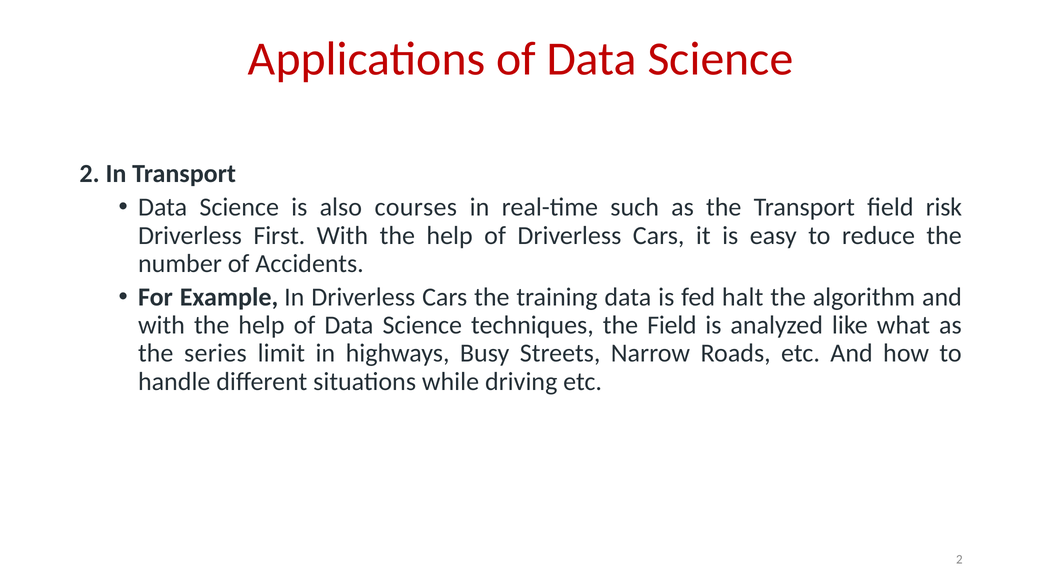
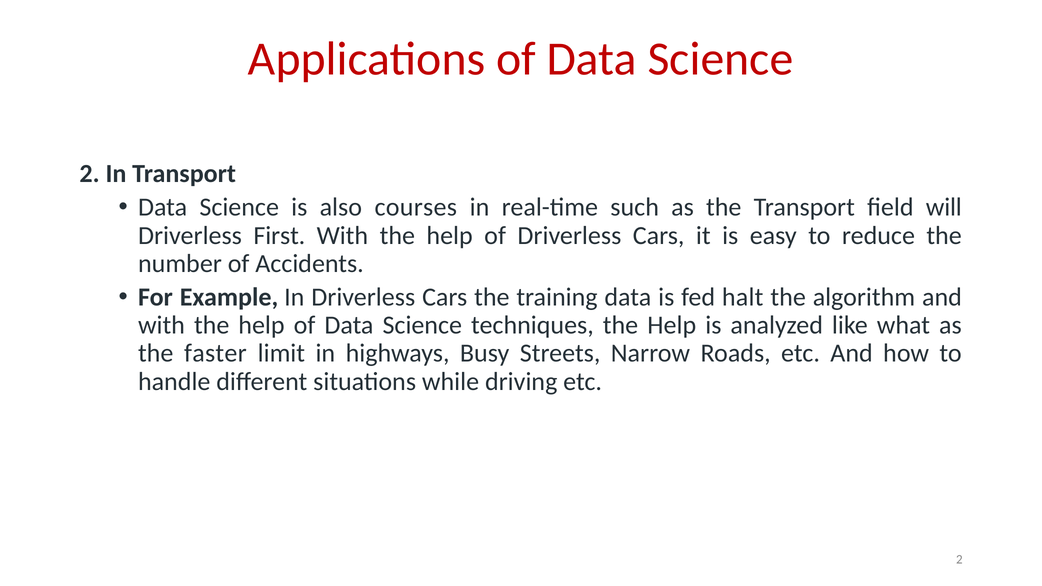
risk: risk -> will (944, 207)
techniques the Field: Field -> Help (672, 325)
series: series -> faster (215, 353)
